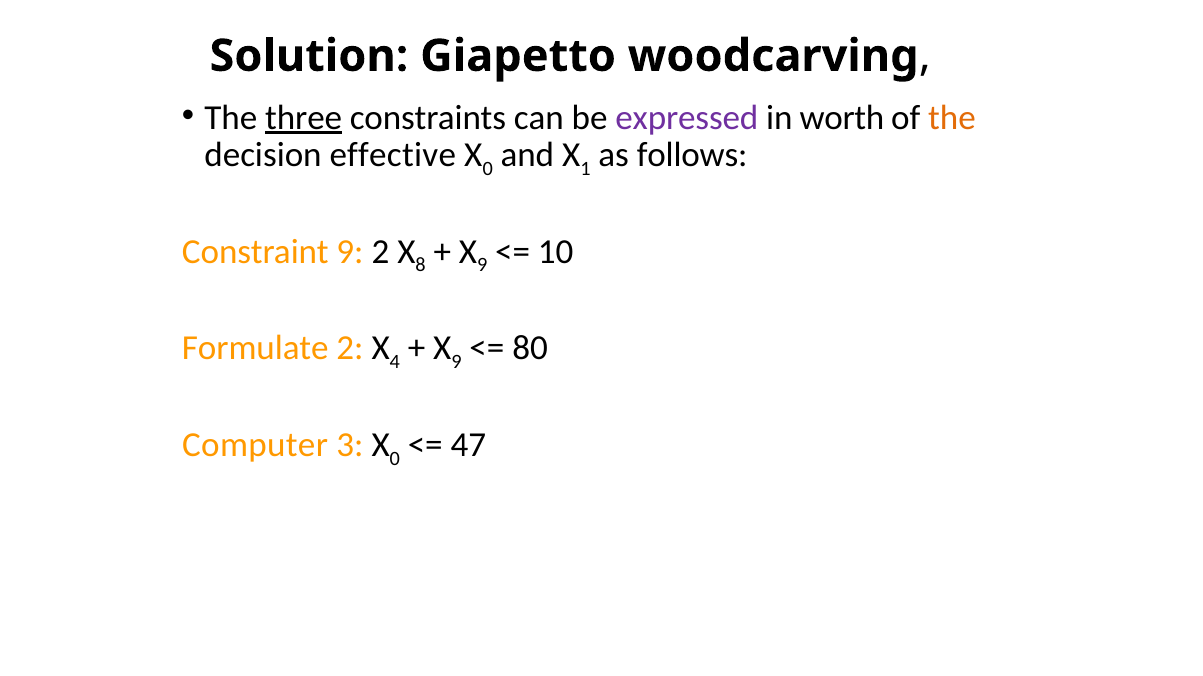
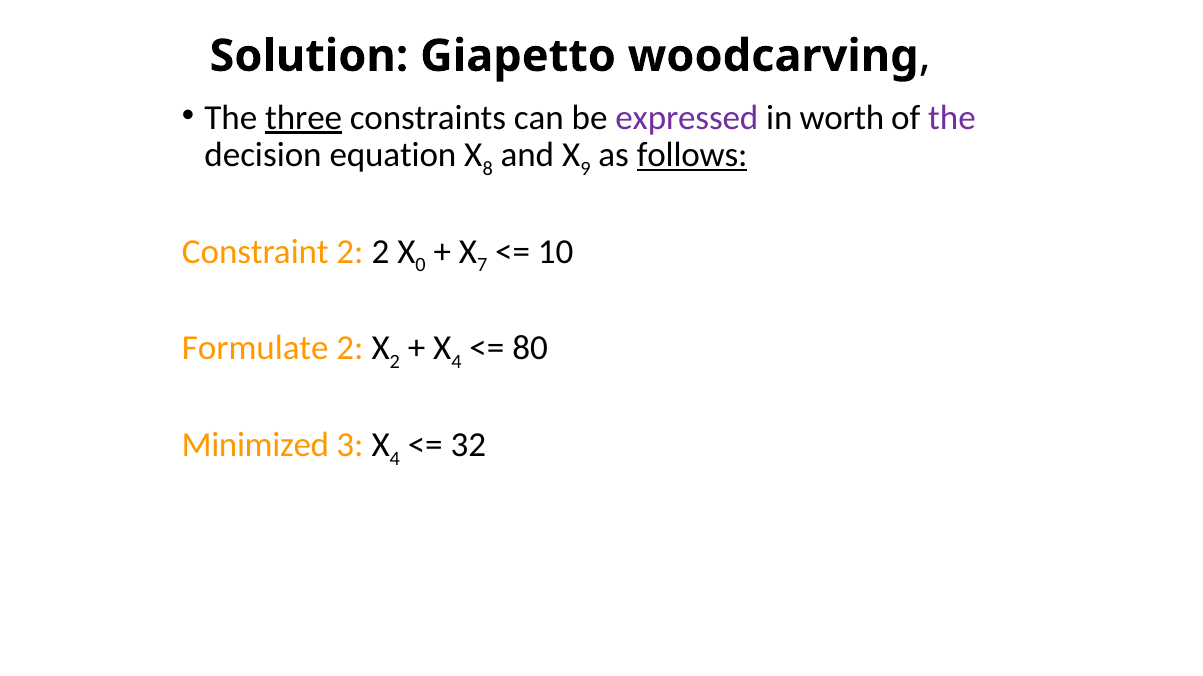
the colour: orange -> purple (952, 118)
effective: effective -> equation (393, 155)
0: 0 -> 8 (488, 168)
1: 1 -> 9 (585, 168)
follows underline: none -> present (692, 155)
Constraint 9: 9 -> 2 (350, 252)
8: 8 -> 0 (421, 265)
9: 9 -> 7 (482, 265)
4: 4 -> 2 (395, 362)
9: 9 -> 4 (457, 362)
Computer: Computer -> Minimized (255, 446)
0: 0 -> 4 (395, 459)
47: 47 -> 32 (468, 446)
